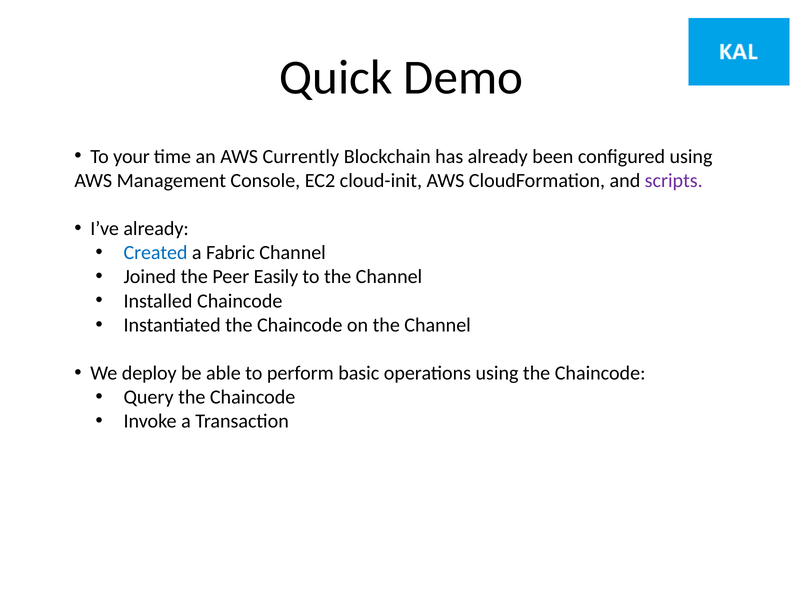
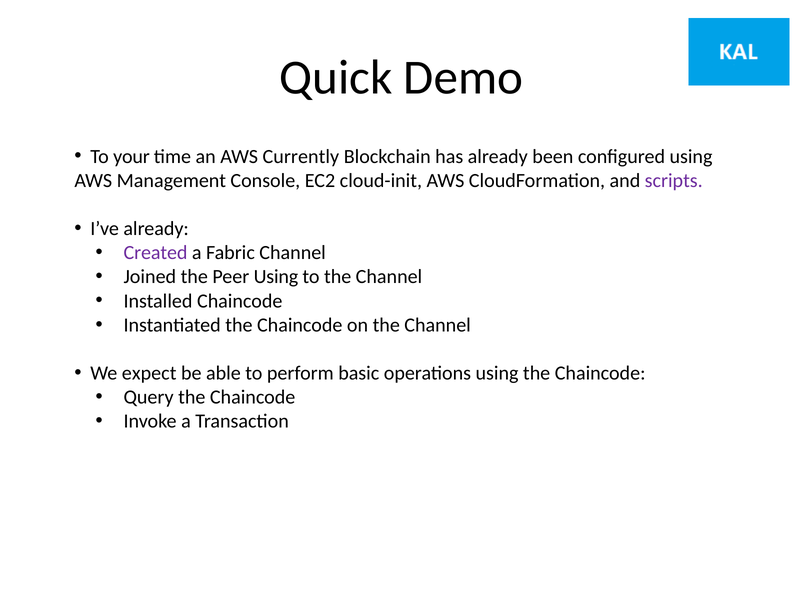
Created colour: blue -> purple (155, 253)
Peer Easily: Easily -> Using (276, 277)
deploy: deploy -> expect (149, 373)
